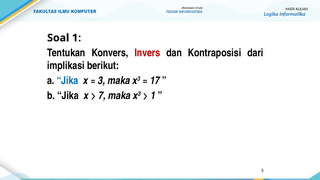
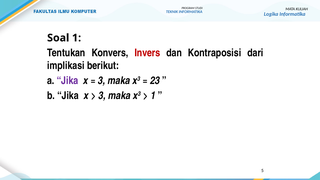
Jika colour: blue -> purple (68, 81)
17: 17 -> 23 (155, 81)
7: 7 -> 3 (102, 95)
